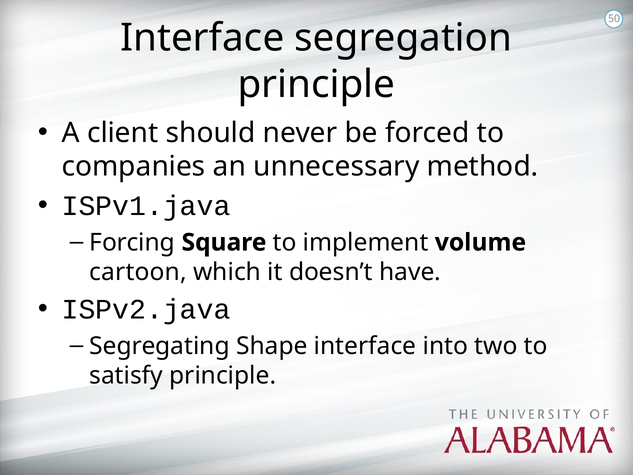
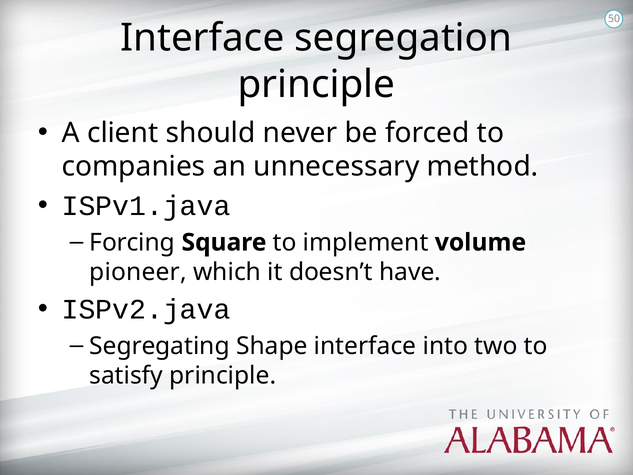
cartoon: cartoon -> pioneer (138, 272)
